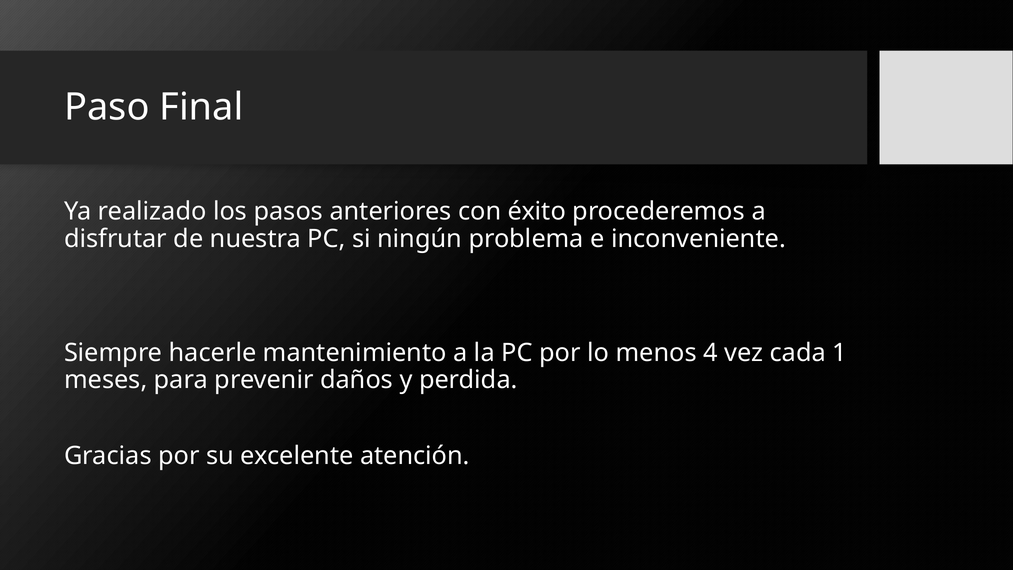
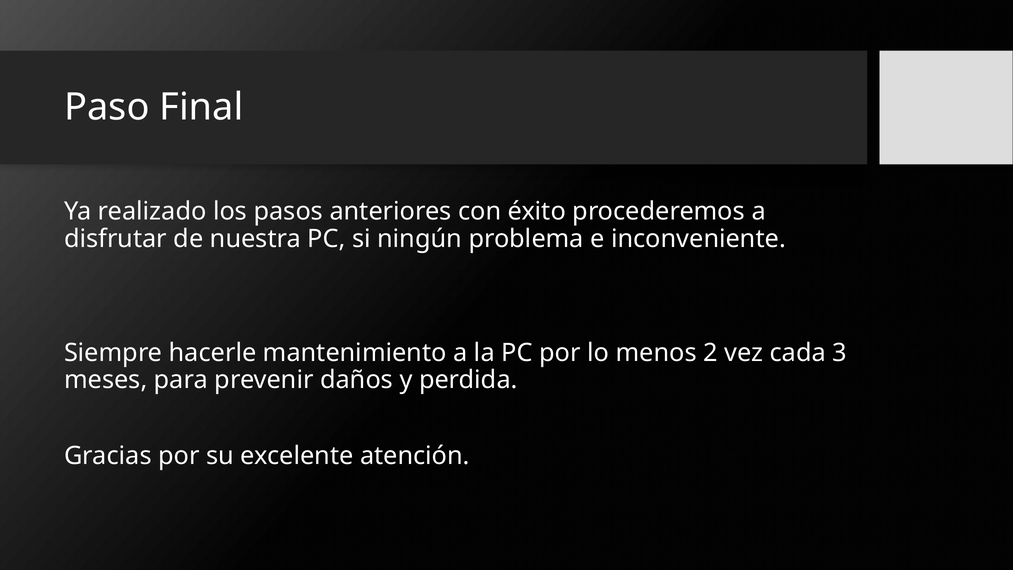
4: 4 -> 2 (710, 353)
1: 1 -> 3 (840, 353)
